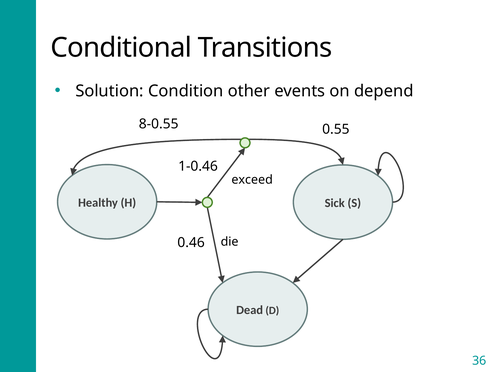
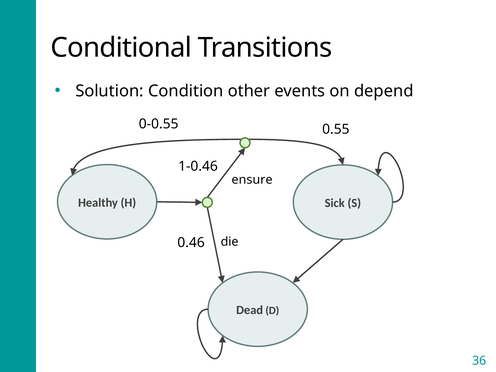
8-0.55: 8-0.55 -> 0-0.55 (159, 124)
exceed: exceed -> ensure (252, 180)
